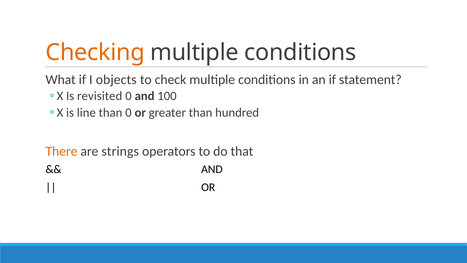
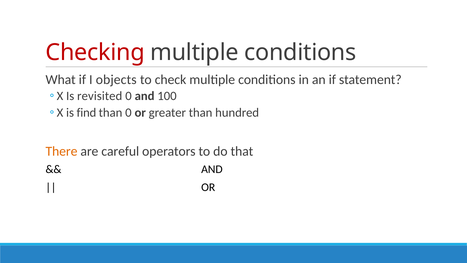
Checking colour: orange -> red (95, 52)
line: line -> find (86, 112)
strings: strings -> careful (120, 151)
